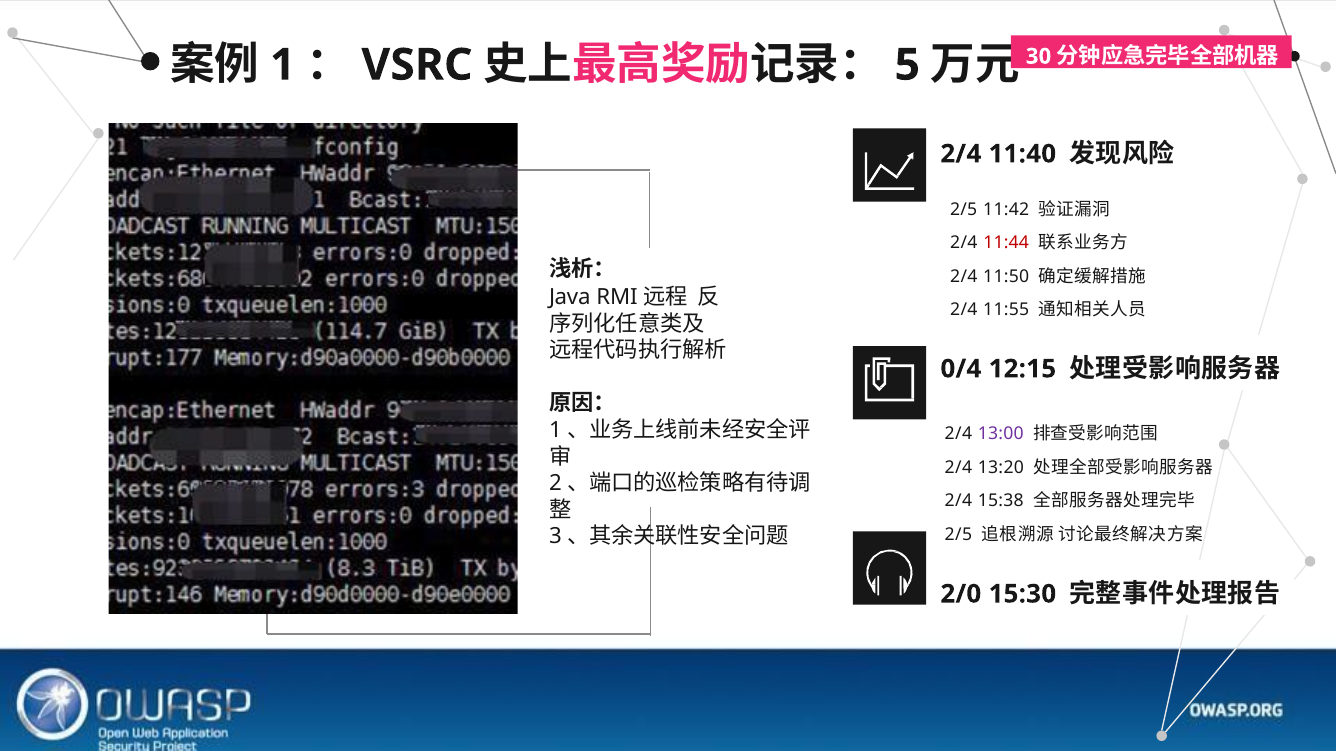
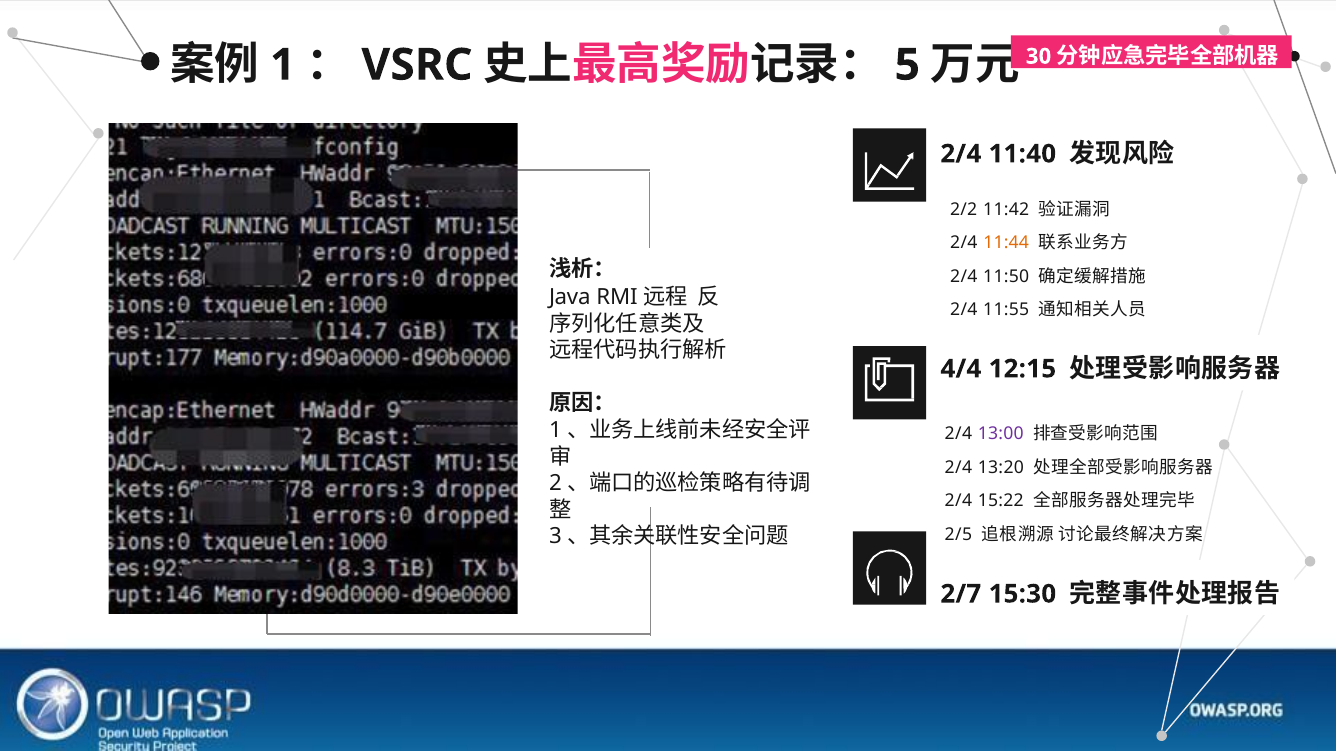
2/5: 2/5 -> 2/2 (964, 210)
11:44 colour: red -> orange (1006, 243)
0/4: 0/4 -> 4/4 (961, 369)
15:38: 15:38 -> 15:22 (1001, 501)
2/0: 2/0 -> 2/7 (961, 594)
